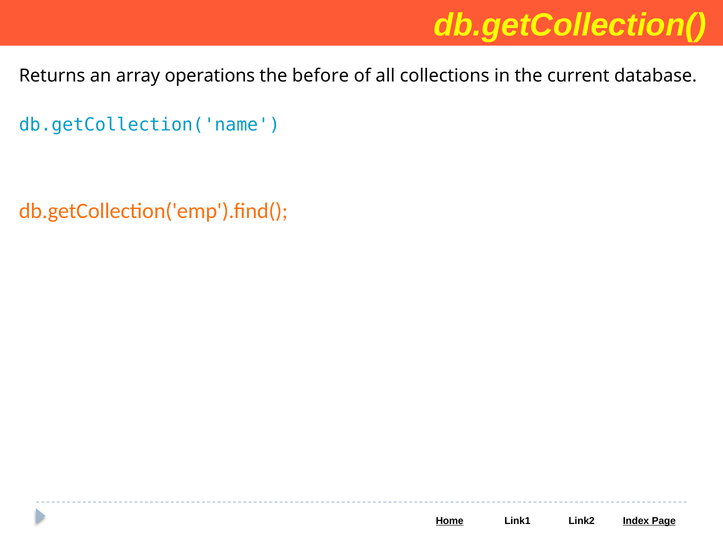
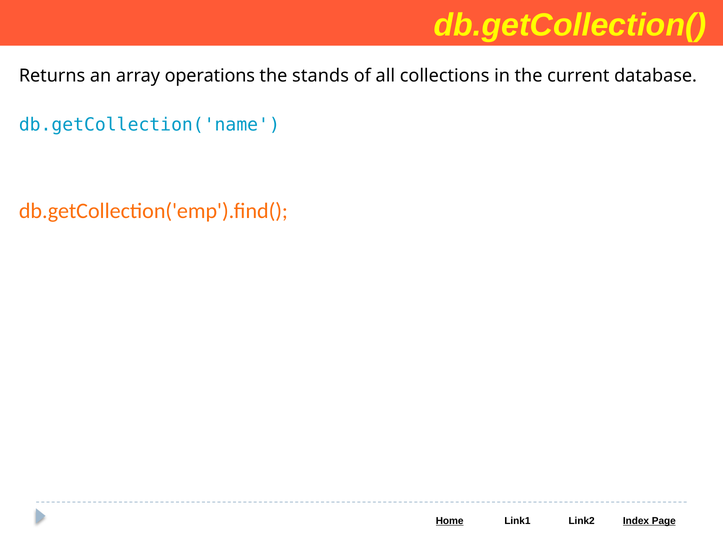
before: before -> stands (321, 76)
